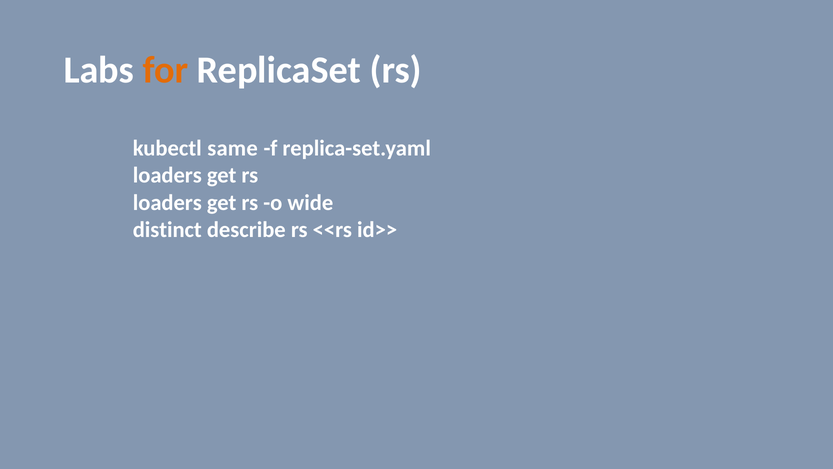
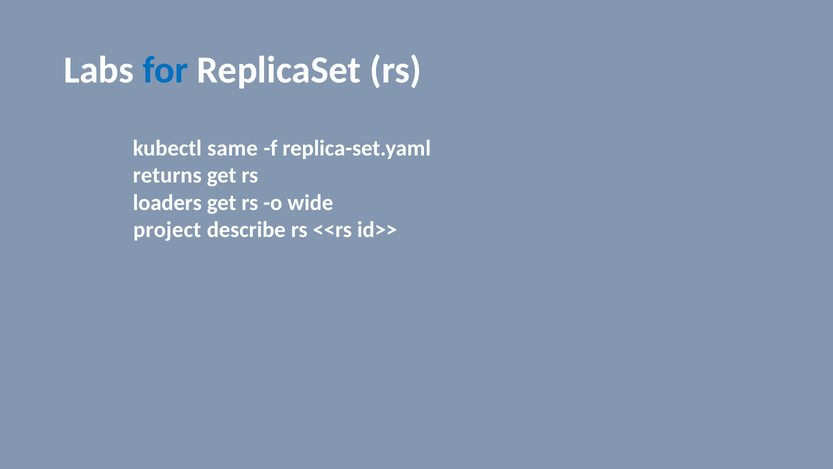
for colour: orange -> blue (165, 70)
loaders: loaders -> returns (167, 175)
distinct: distinct -> project (167, 229)
